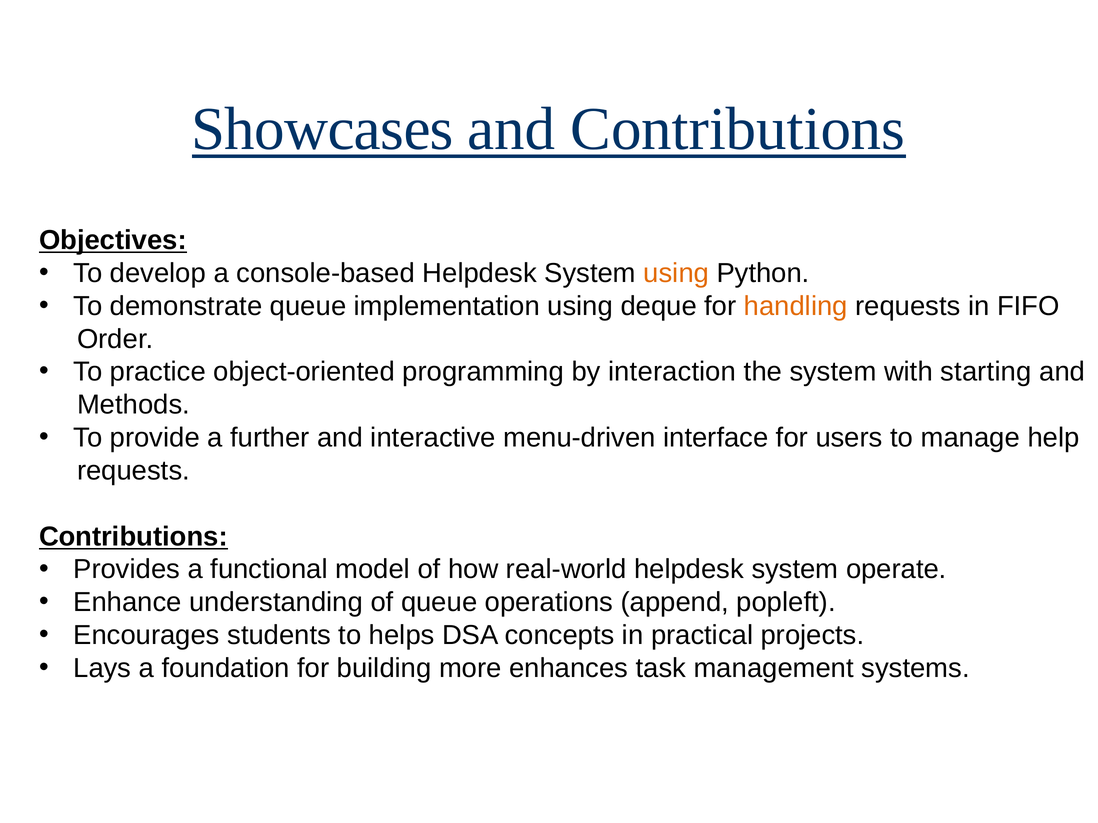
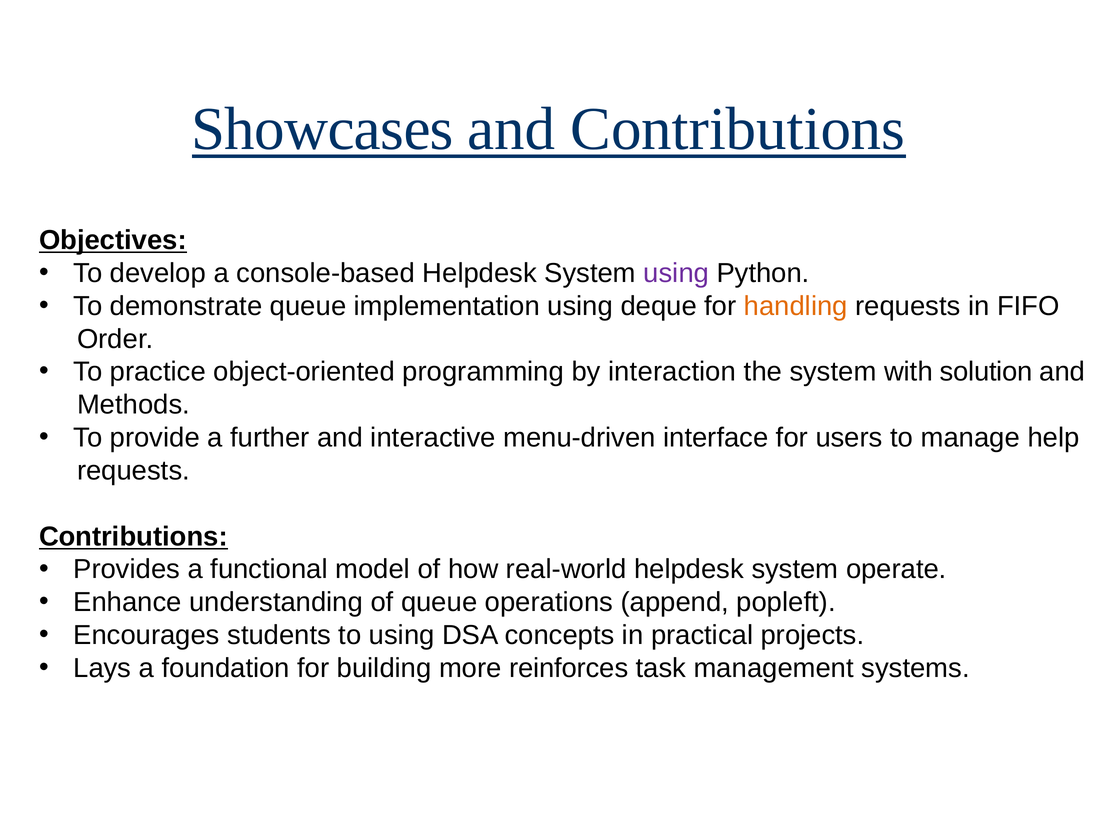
using colour: orange -> purple (676, 273)
starting: starting -> solution (986, 372)
to helps: helps -> using (402, 636)
enhances: enhances -> reinforces (569, 669)
